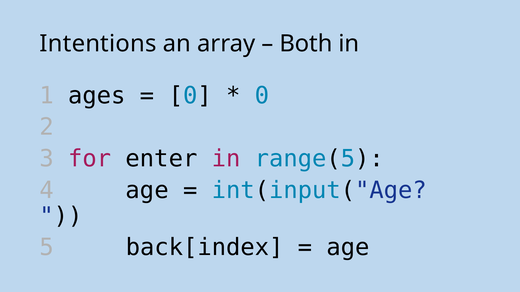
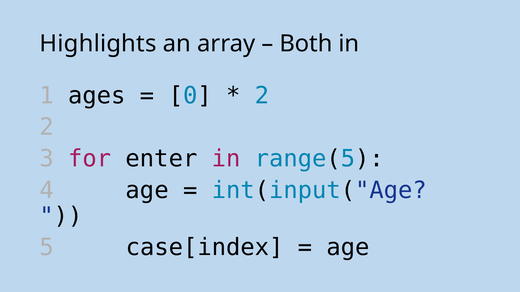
Intentions: Intentions -> Highlights (98, 44)
0: 0 -> 2 (262, 96)
back[index: back[index -> case[index (205, 248)
